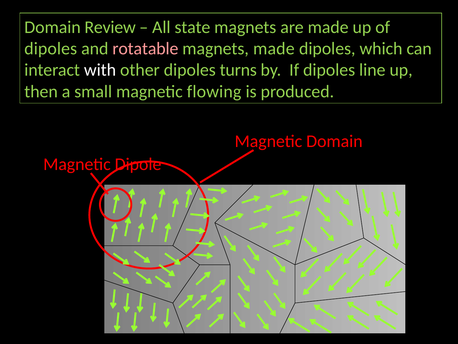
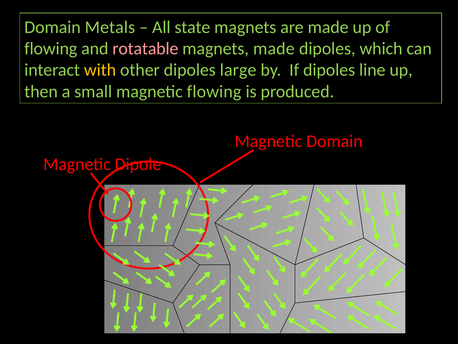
Review: Review -> Metals (110, 27)
dipoles: dipoles -> flowing (51, 49)
with colour: white -> yellow (100, 70)
turns: turns -> large (238, 70)
